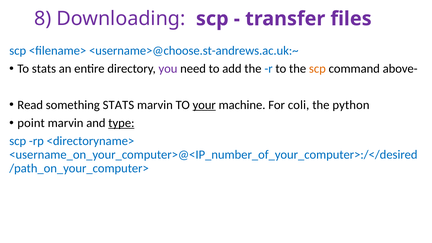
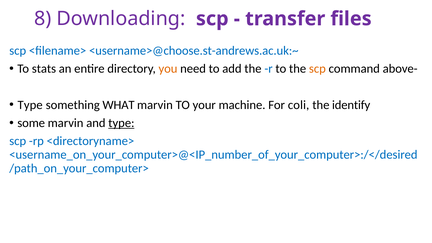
you colour: purple -> orange (168, 69)
Read: Read -> Type (30, 105)
something STATS: STATS -> WHAT (119, 105)
your underline: present -> none (204, 105)
python: python -> identify (351, 105)
point: point -> some (31, 123)
